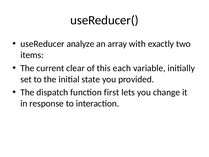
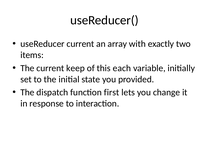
useReducer analyze: analyze -> current (80, 44)
clear: clear -> keep (76, 68)
